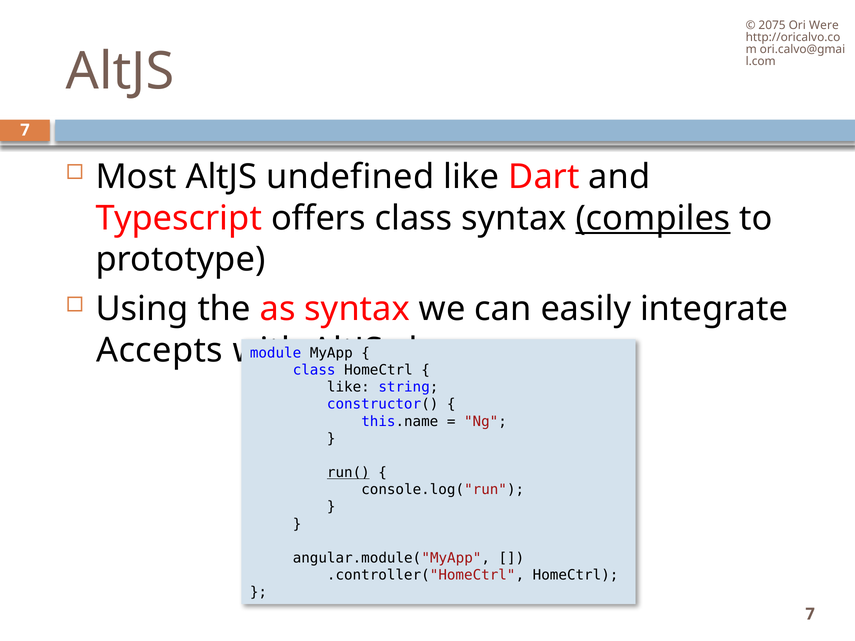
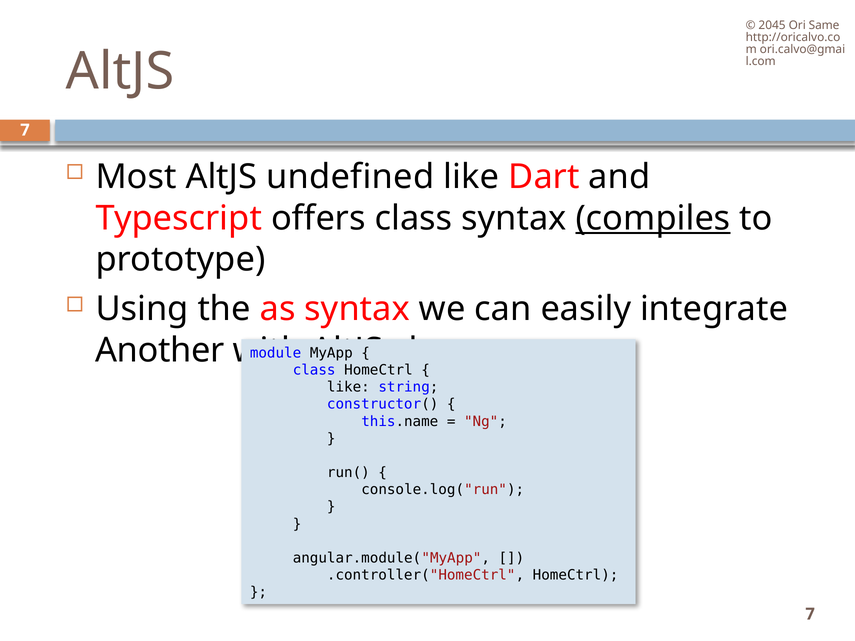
2075: 2075 -> 2045 (772, 26)
Were: Were -> Same (824, 26)
Accepts: Accepts -> Another (160, 351)
run( underline: present -> none (348, 473)
